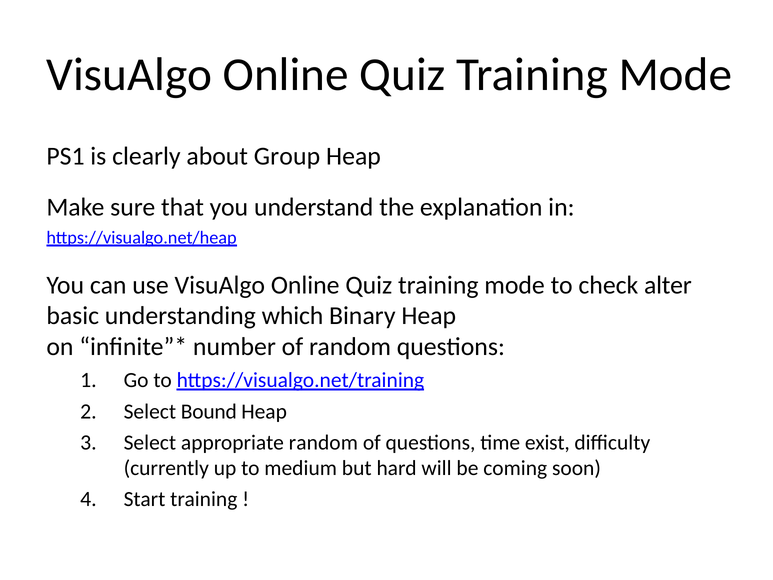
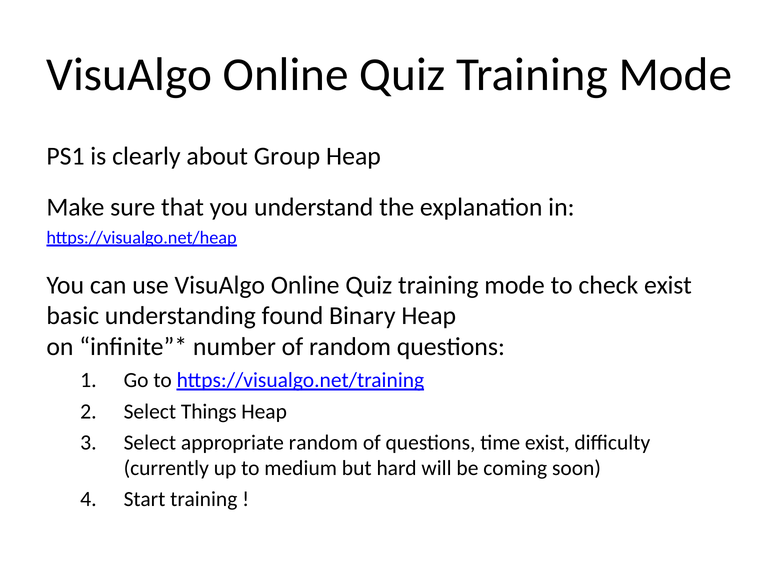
check alter: alter -> exist (668, 285)
which: which -> found (292, 316)
Bound: Bound -> Things (209, 411)
